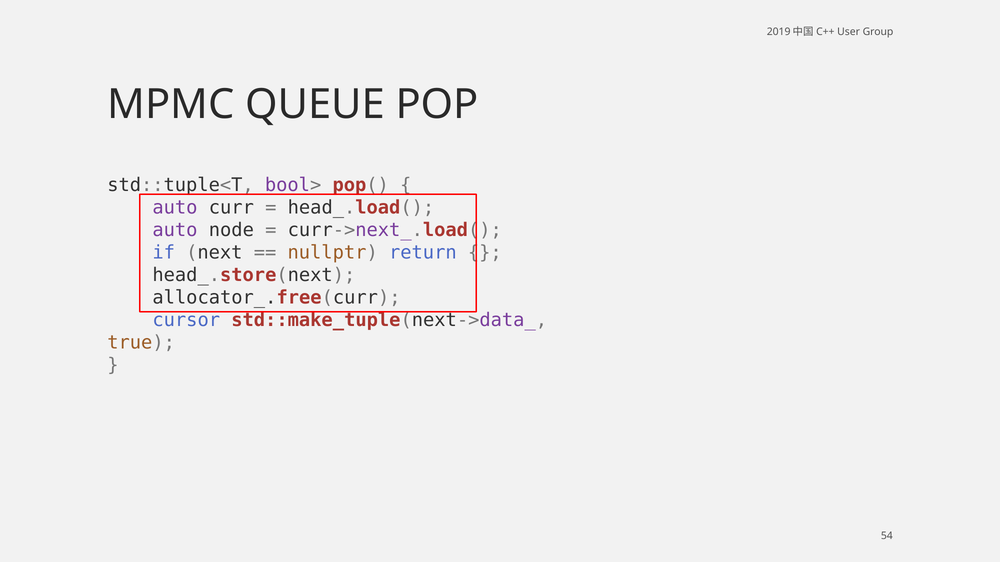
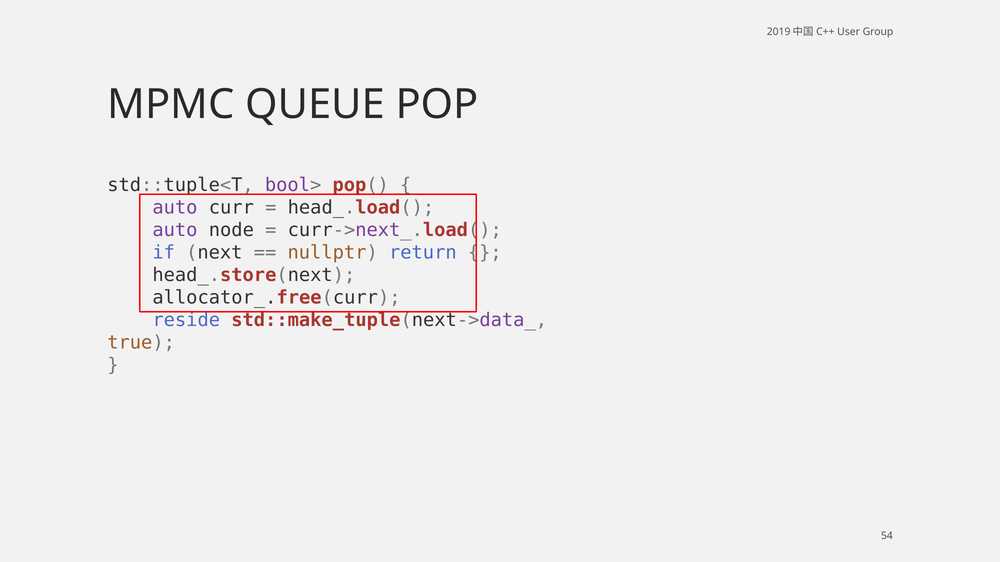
cursor: cursor -> reside (186, 320)
